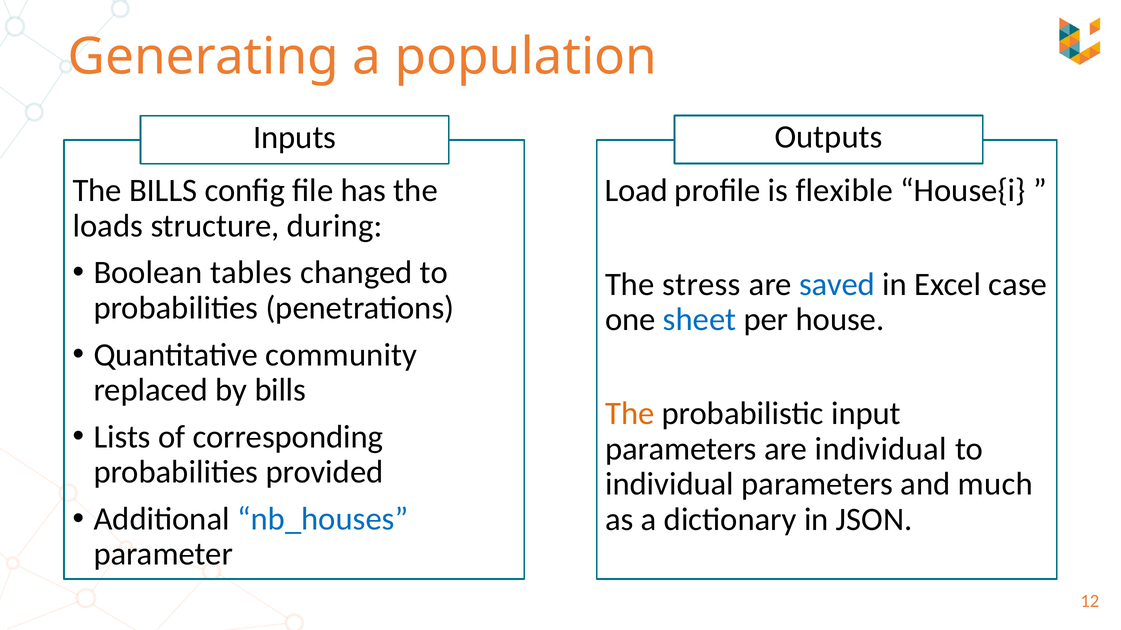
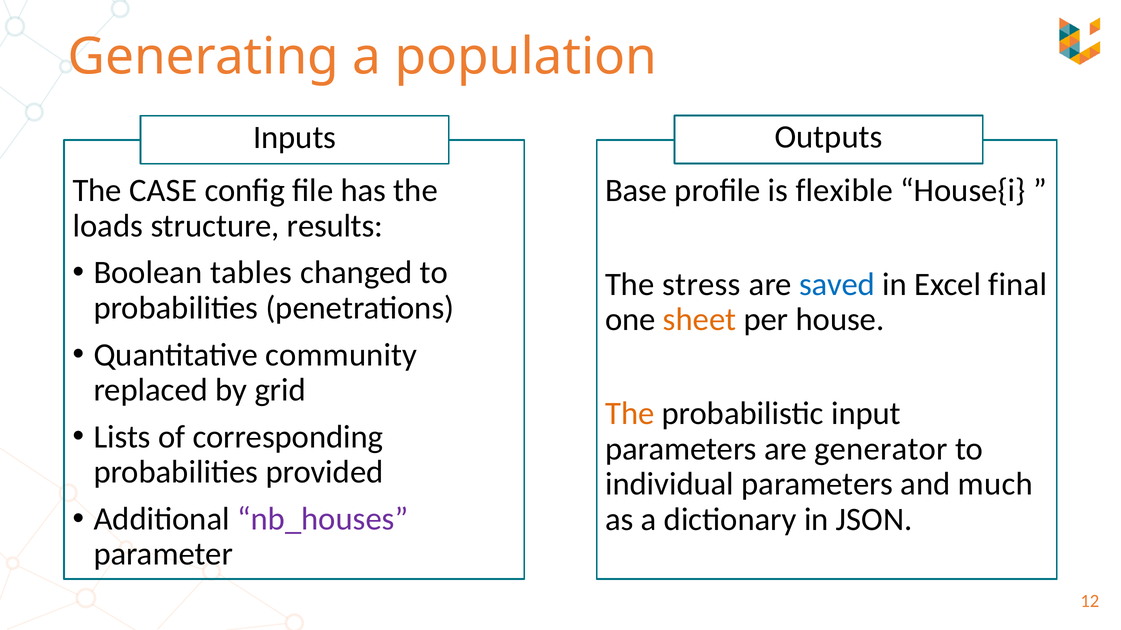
The BILLS: BILLS -> CASE (163, 191)
Load: Load -> Base (636, 191)
during: during -> results (335, 226)
case: case -> final (1018, 285)
sheet colour: blue -> orange (700, 320)
by bills: bills -> grid (280, 390)
are individual: individual -> generator (881, 449)
nb_houses colour: blue -> purple (323, 519)
